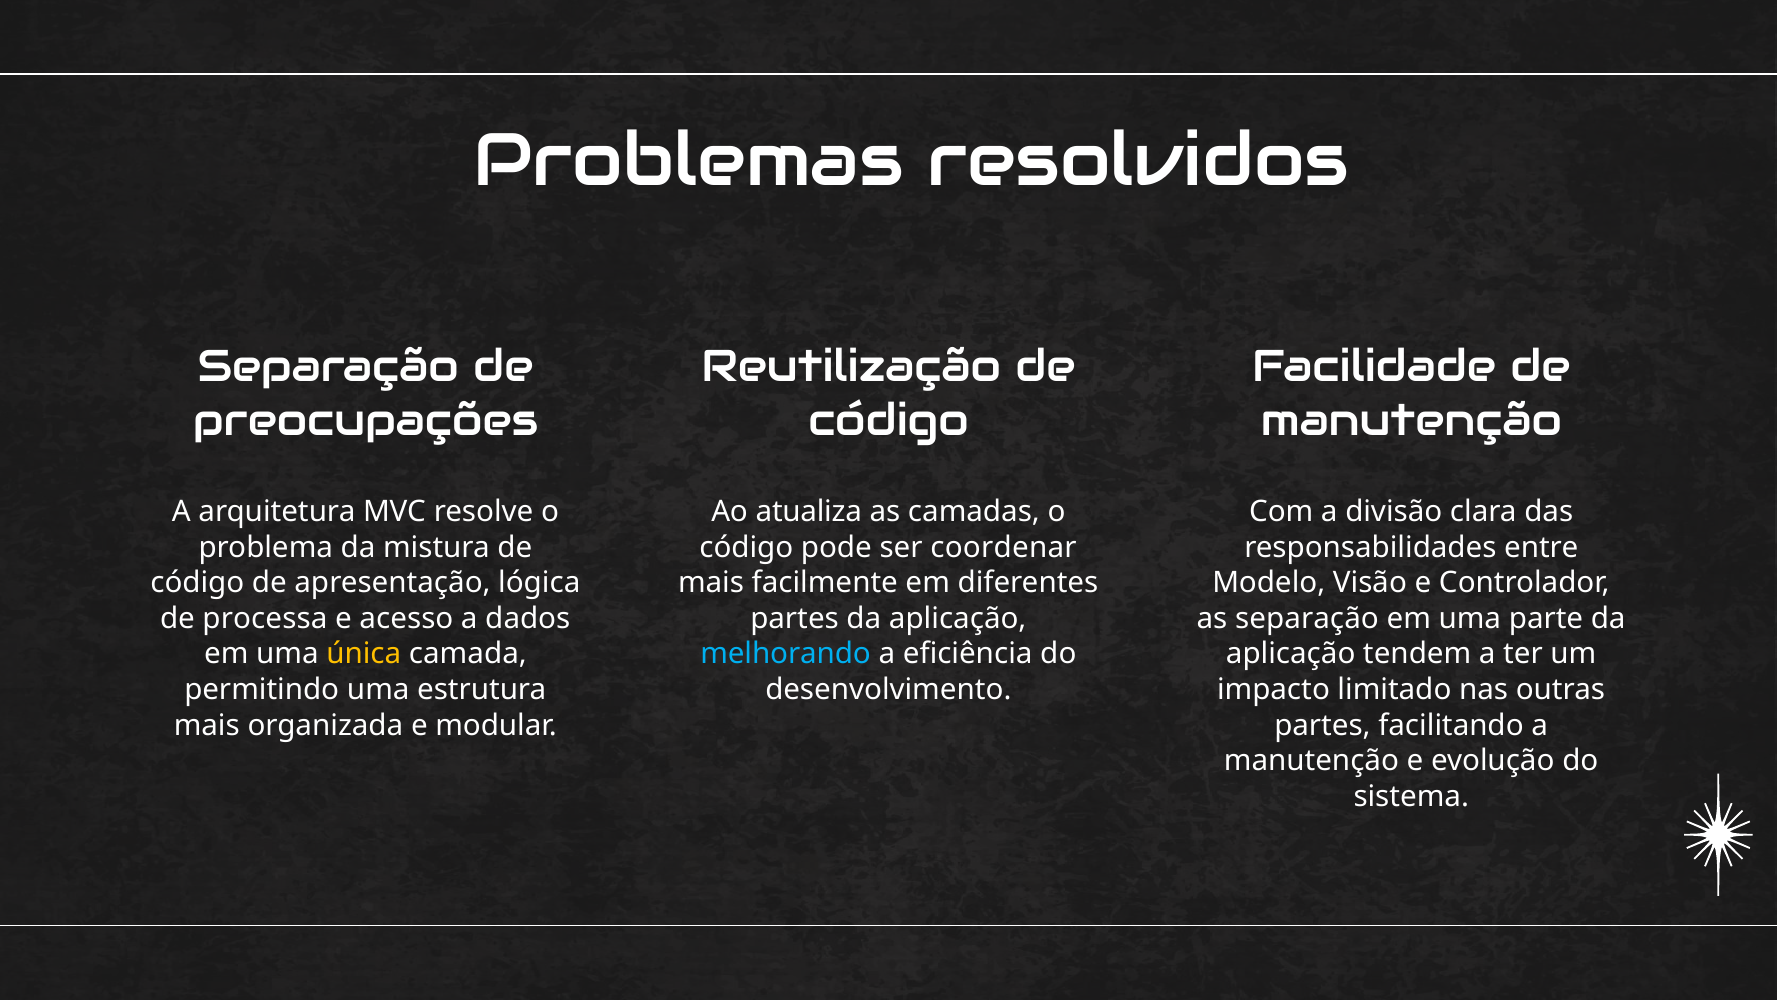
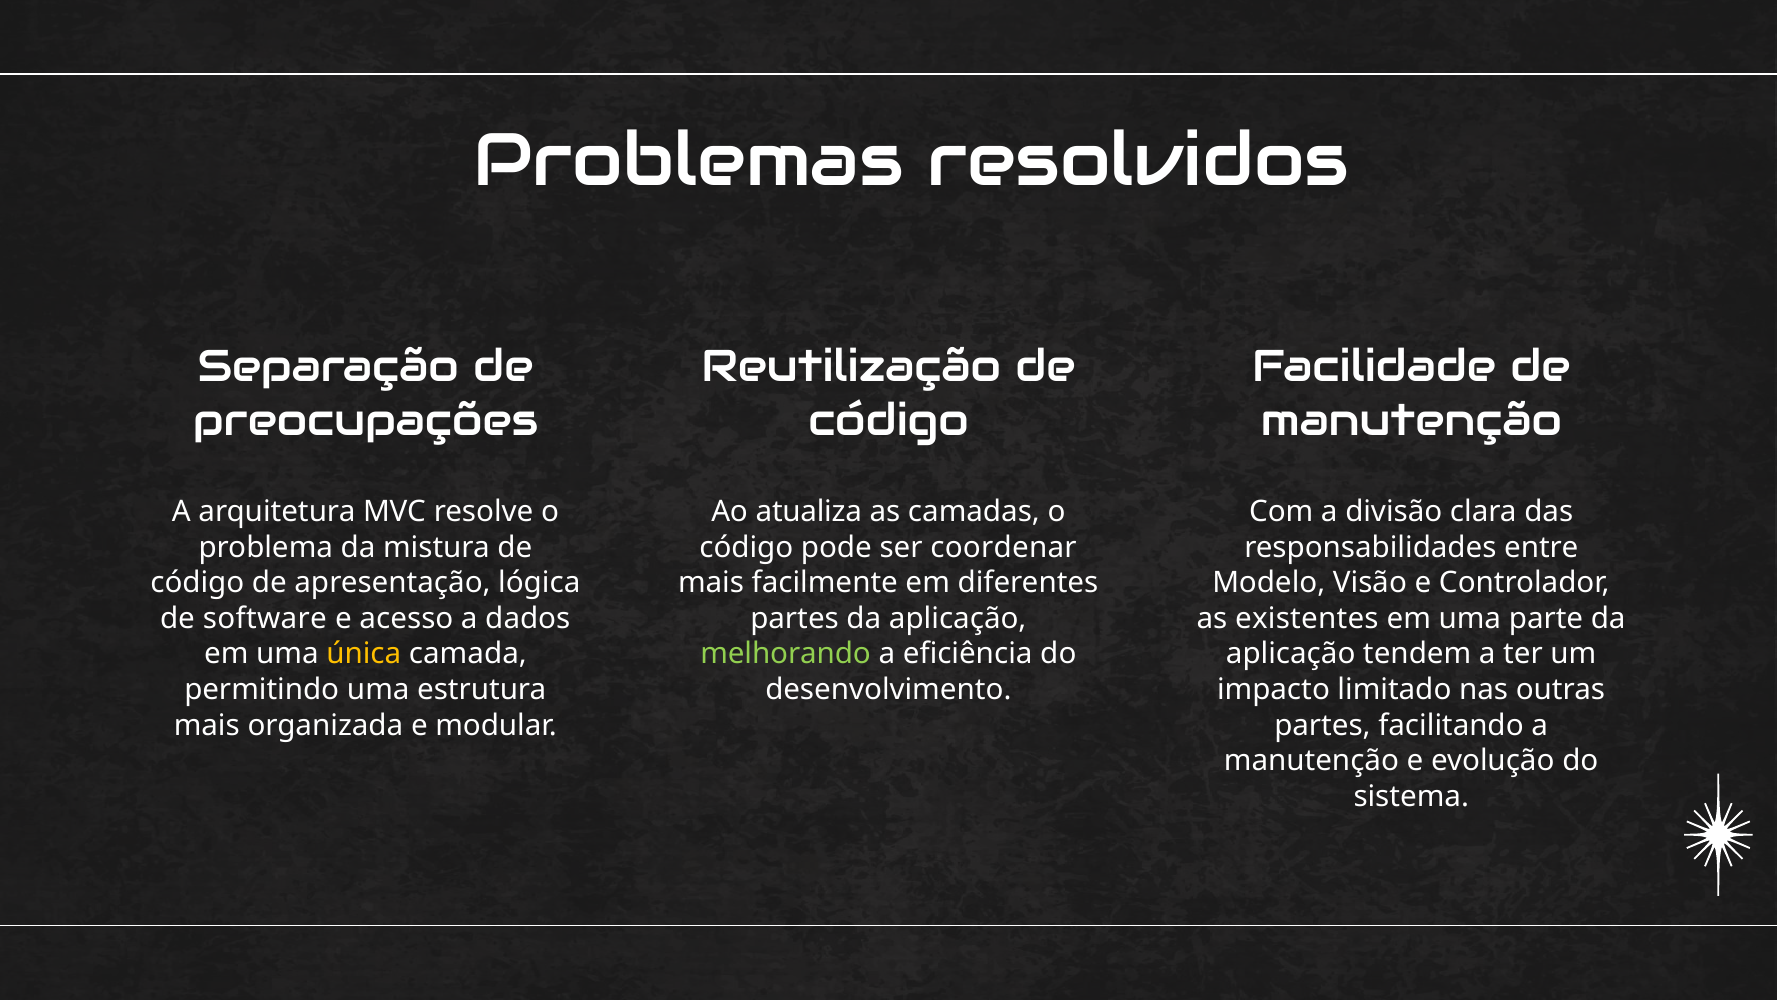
processa: processa -> software (265, 618)
as separação: separação -> existentes (1307, 618)
melhorando colour: light blue -> light green (786, 654)
